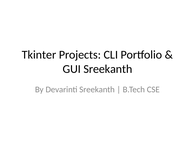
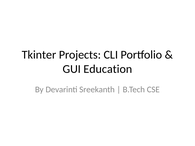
GUI Sreekanth: Sreekanth -> Education (108, 69)
